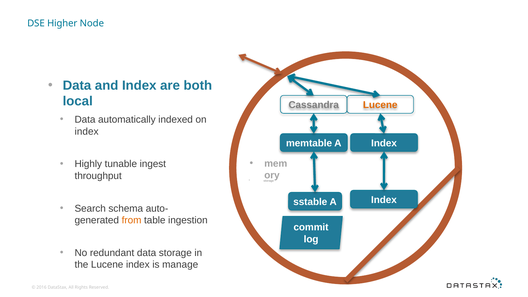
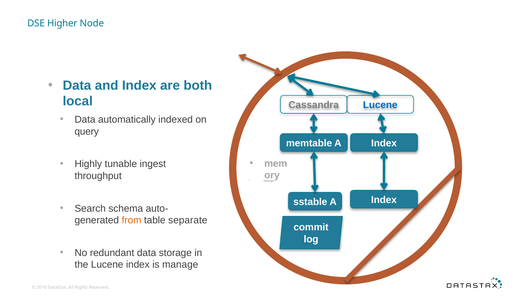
Lucene colour: orange -> blue (380, 105)
index: index -> query (87, 131)
ingestion: ingestion -> separate (188, 220)
